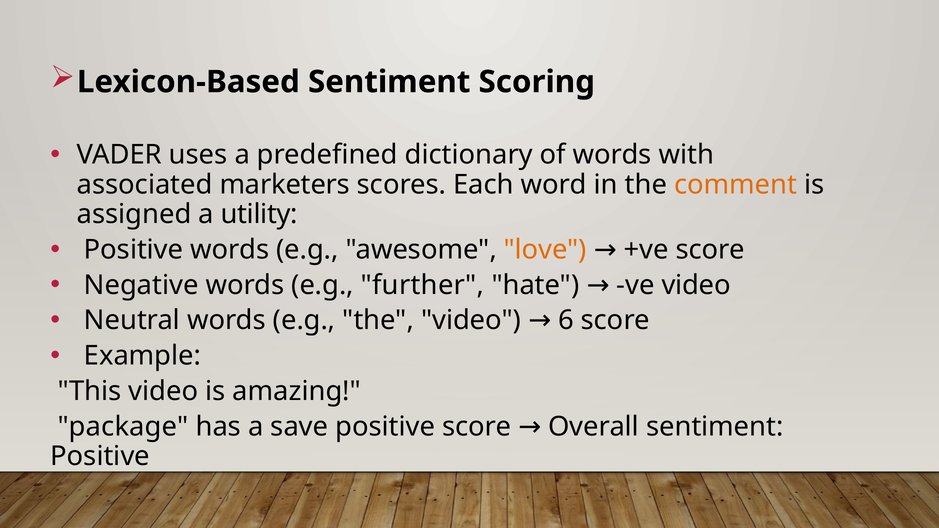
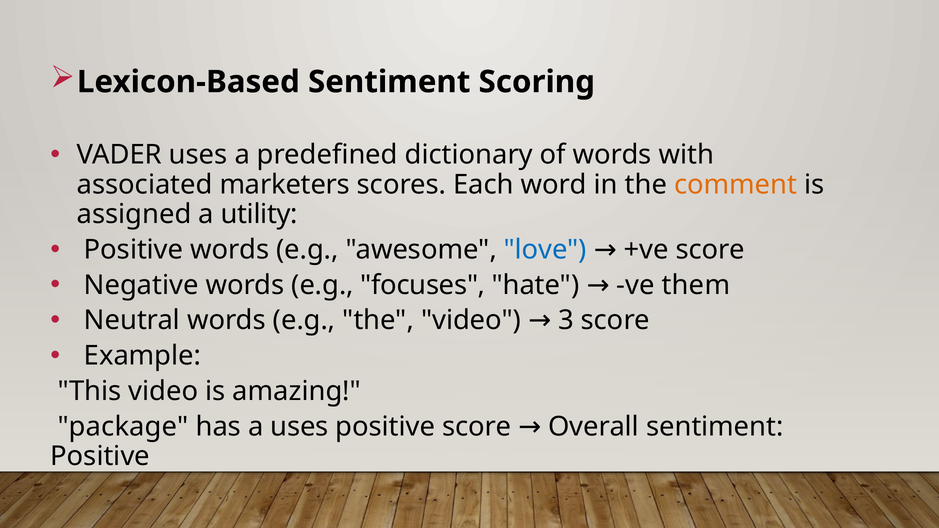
love colour: orange -> blue (545, 250)
further: further -> focuses (423, 285)
ve video: video -> them (696, 285)
6: 6 -> 3 (566, 321)
a save: save -> uses (299, 427)
